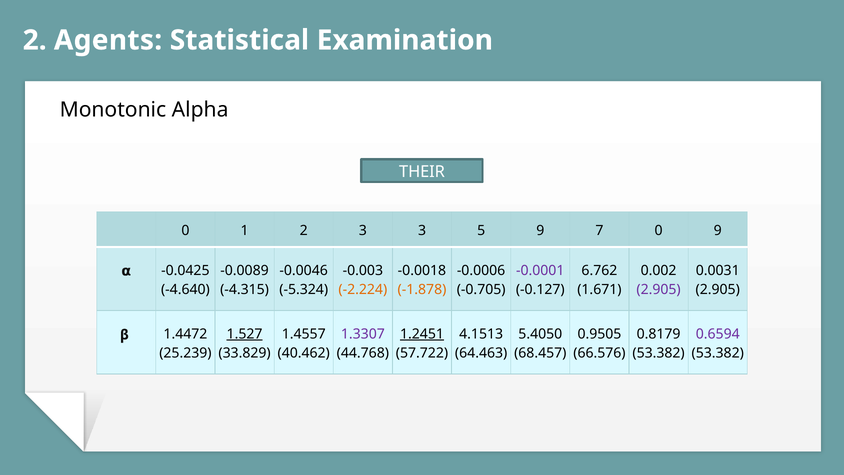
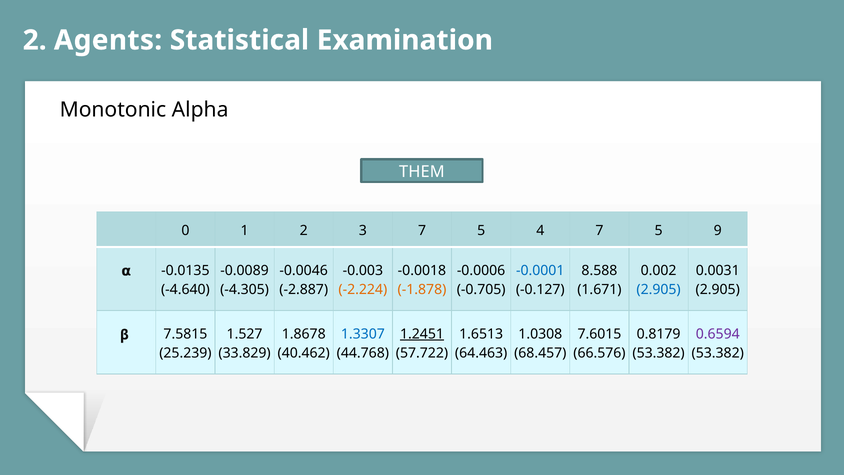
THEIR: THEIR -> THEM (422, 172)
3 3: 3 -> 7 (422, 231)
5 9: 9 -> 4 (540, 231)
0: 0 -> 5 (659, 231)
-0.0425: -0.0425 -> -0.0135 (185, 270)
-0.0001 colour: purple -> blue (540, 270)
6.762: 6.762 -> 8.588 (599, 270)
-4.315: -4.315 -> -4.305 (245, 290)
-5.324: -5.324 -> -2.887 (304, 290)
2.905 colour: purple -> blue (659, 290)
1.527 underline: present -> none (245, 334)
1.4557: 1.4557 -> 1.8678 (304, 334)
1.3307 colour: purple -> blue (363, 334)
4.1513: 4.1513 -> 1.6513 (481, 334)
5.4050: 5.4050 -> 1.0308 (540, 334)
0.9505: 0.9505 -> 7.6015 (599, 334)
1.4472: 1.4472 -> 7.5815 (185, 334)
